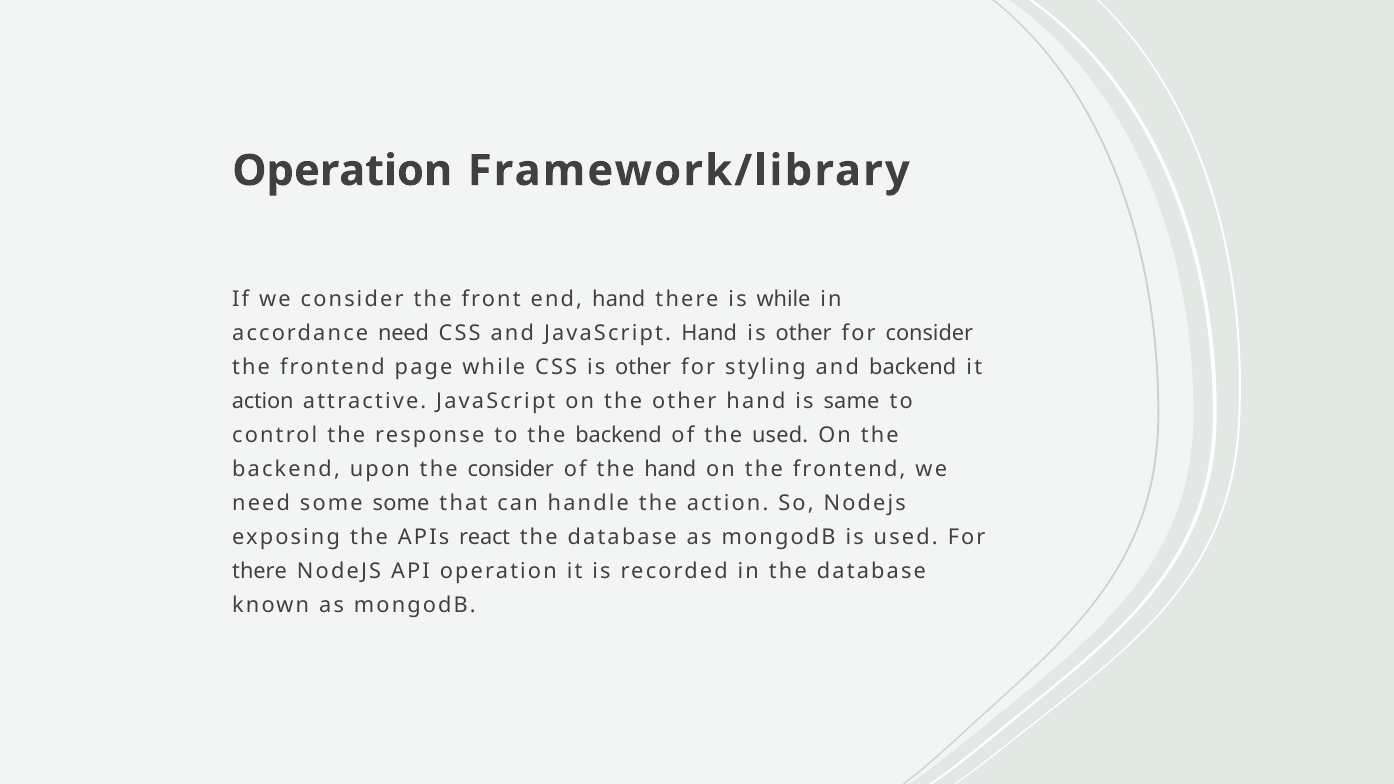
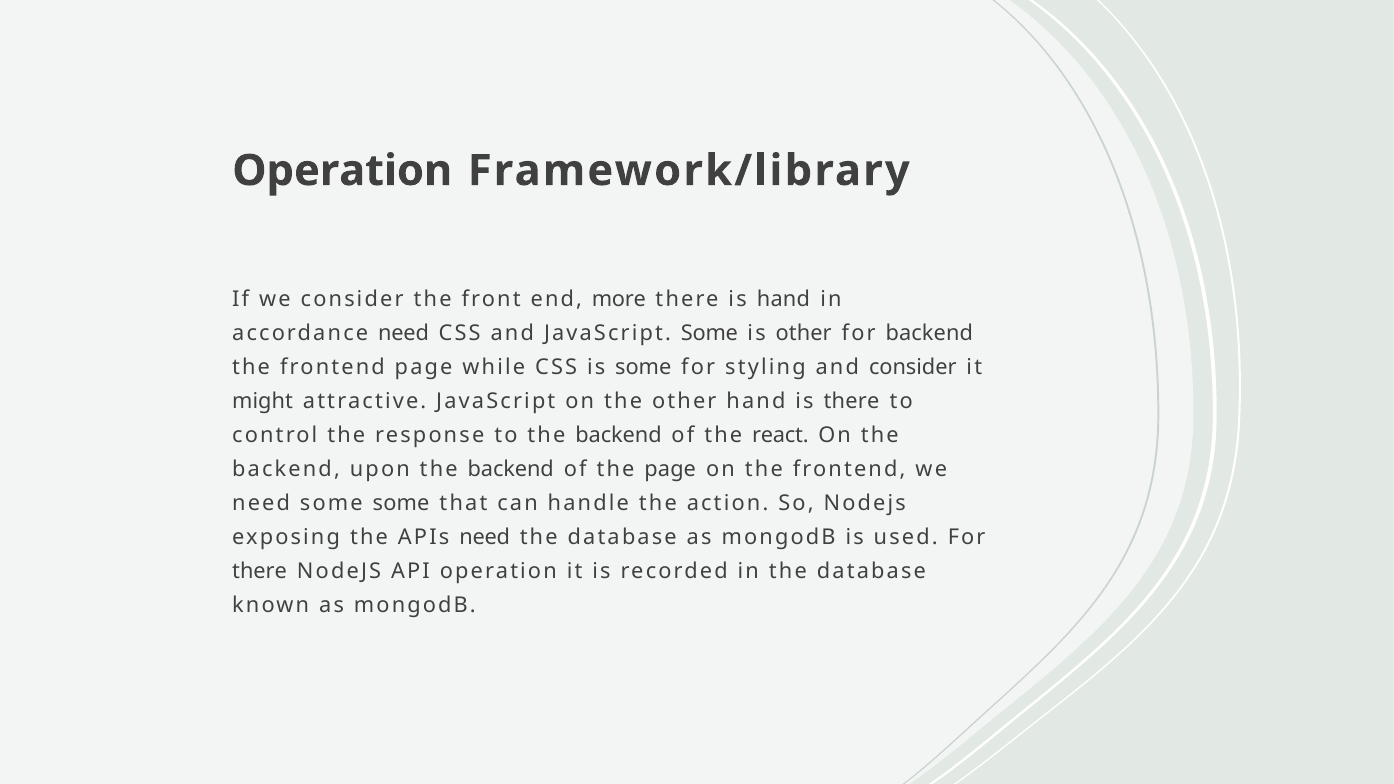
end hand: hand -> more (619, 299)
is while: while -> hand (783, 299)
JavaScript Hand: Hand -> Some (709, 333)
for consider: consider -> backend (929, 333)
CSS is other: other -> some (643, 367)
and backend: backend -> consider (913, 367)
action: action -> might (263, 401)
is same: same -> there (851, 401)
the used: used -> react (780, 435)
upon the consider: consider -> backend (511, 469)
the hand: hand -> page (670, 469)
APIs react: react -> need (485, 537)
